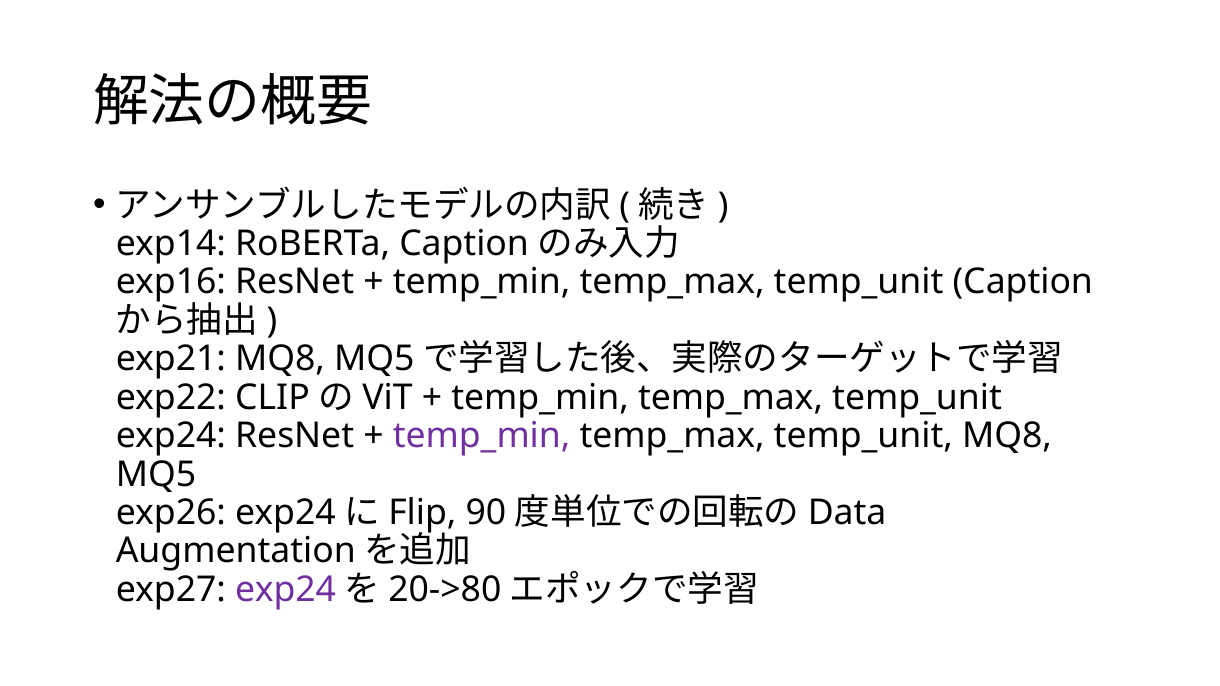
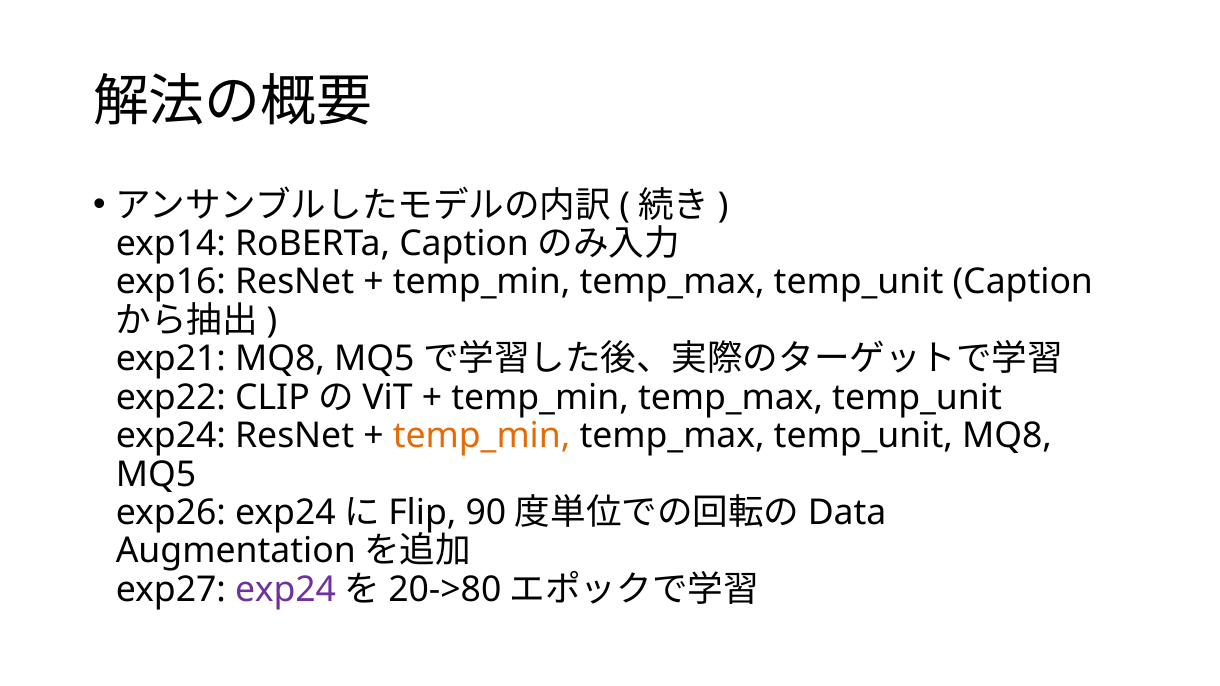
temp_min colour: purple -> orange (482, 436)
